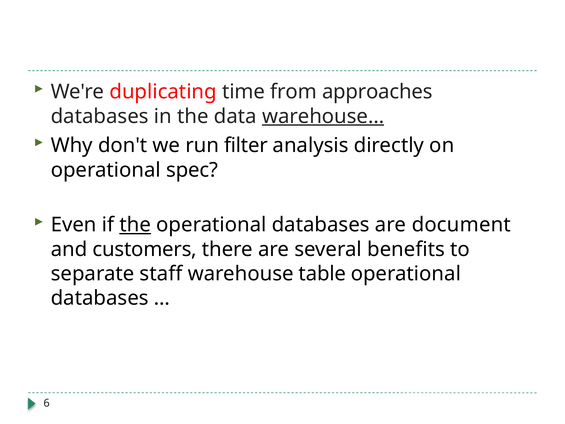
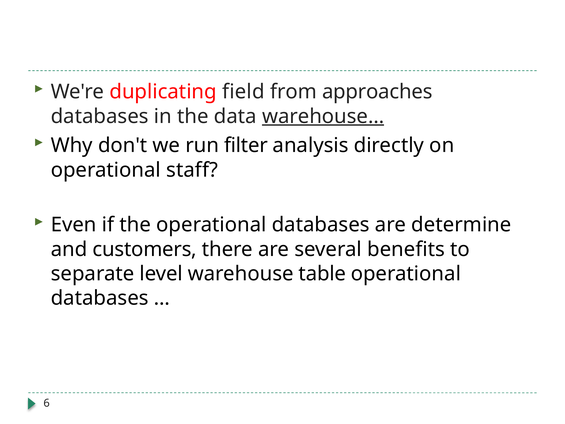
time: time -> field (243, 92)
spec: spec -> staff (192, 170)
the underline: present -> none (135, 225)
document: document -> determine (461, 225)
staff: staff -> level (161, 274)
